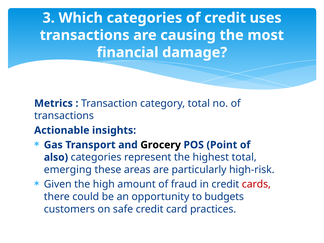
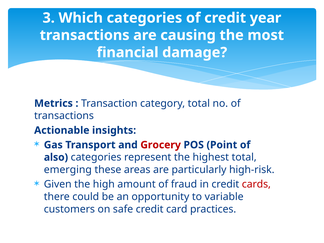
uses: uses -> year (266, 18)
Grocery colour: black -> red (161, 145)
budgets: budgets -> variable (224, 197)
